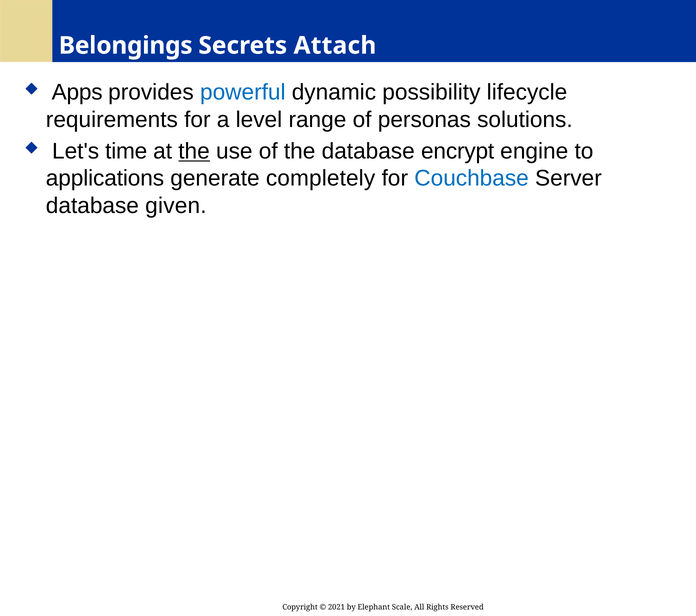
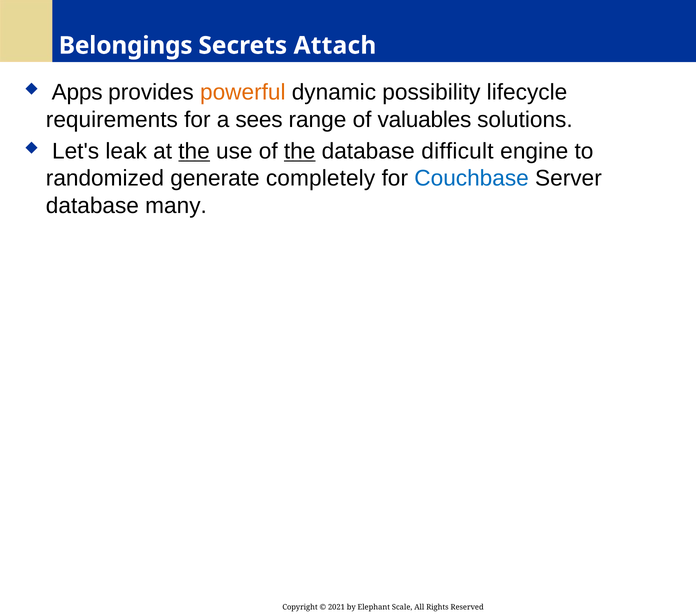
powerful colour: blue -> orange (243, 92)
level: level -> sees (259, 120)
personas: personas -> valuables (424, 120)
time: time -> leak (126, 151)
the underline: none -> present (300, 151)
encrypt: encrypt -> difficult (457, 151)
applications: applications -> randomized (105, 178)
given: given -> many (176, 206)
